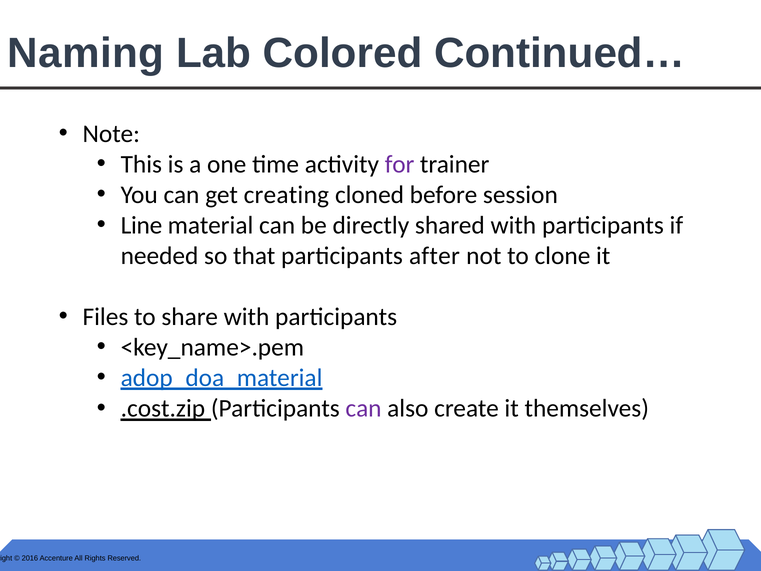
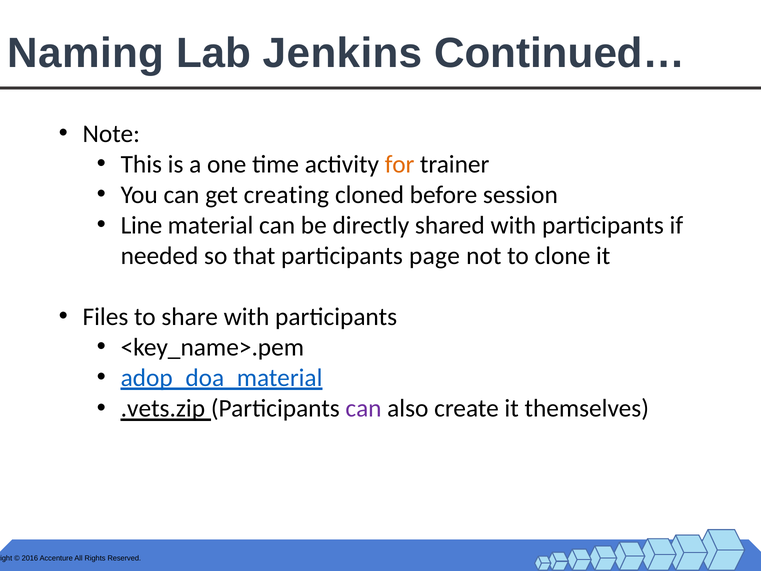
Colored: Colored -> Jenkins (343, 53)
for colour: purple -> orange (400, 164)
after: after -> page (435, 256)
.cost.zip: .cost.zip -> .vets.zip (163, 408)
